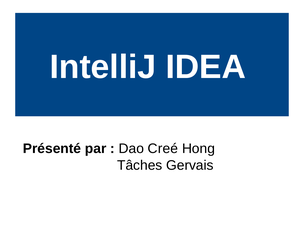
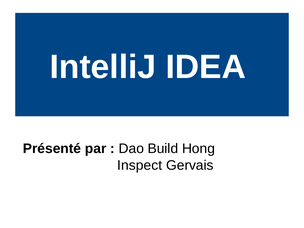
Creé: Creé -> Build (163, 149)
Tâches: Tâches -> Inspect (140, 165)
